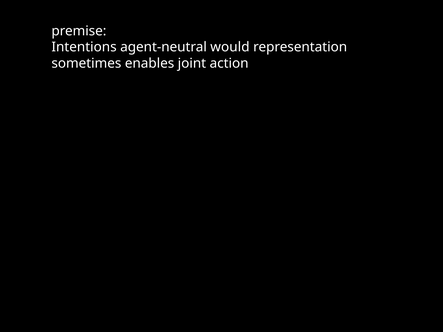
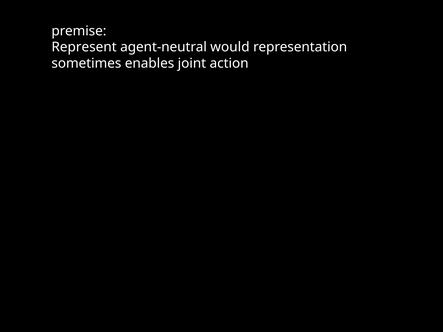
Intentions: Intentions -> Represent (84, 47)
